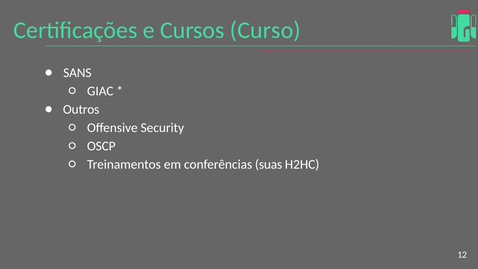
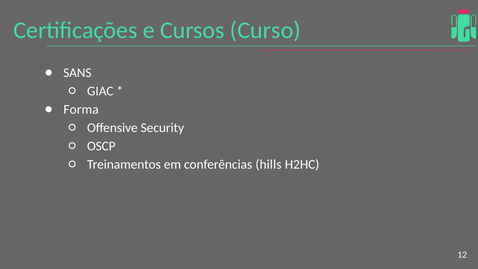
Outros: Outros -> Forma (81, 109)
suas: suas -> hills (268, 164)
